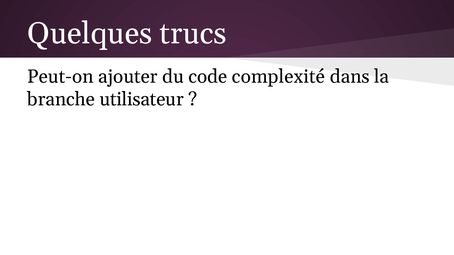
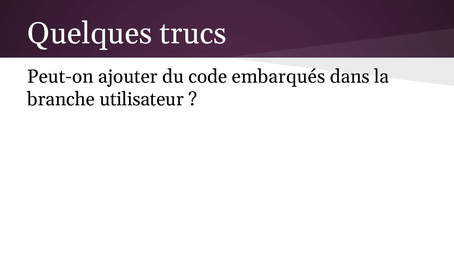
complexité: complexité -> embarqués (279, 77)
